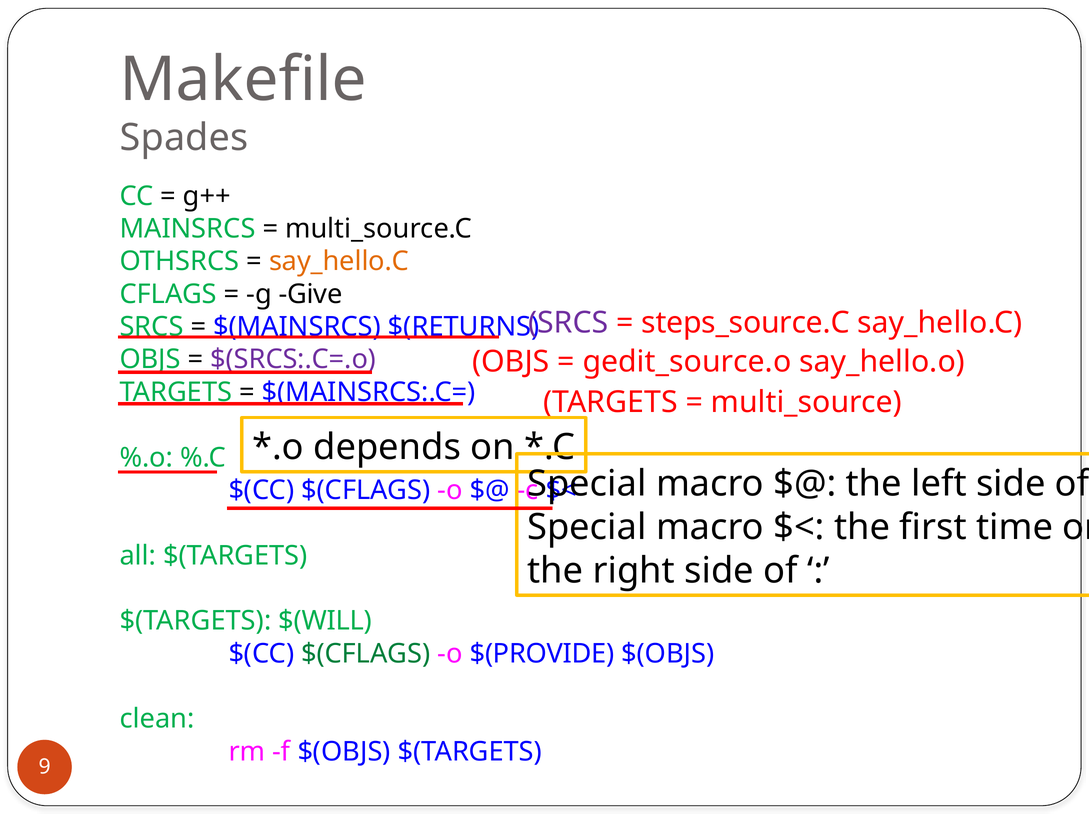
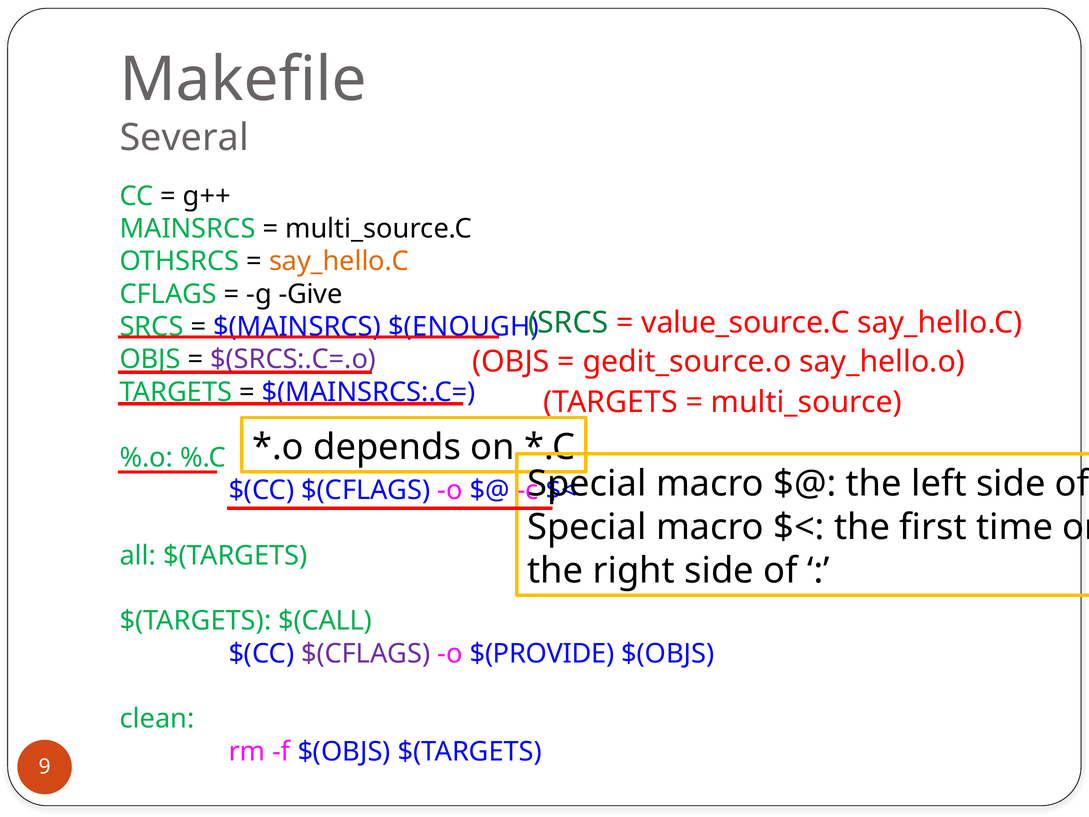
Spades: Spades -> Several (184, 138)
SRCS colour: purple -> green (568, 323)
steps_source.C: steps_source.C -> value_source.C (746, 323)
$(RETURNS: $(RETURNS -> $(ENOUGH (464, 327)
$(WILL: $(WILL -> $(CALL (325, 621)
$(CFLAGS colour: green -> purple (366, 653)
